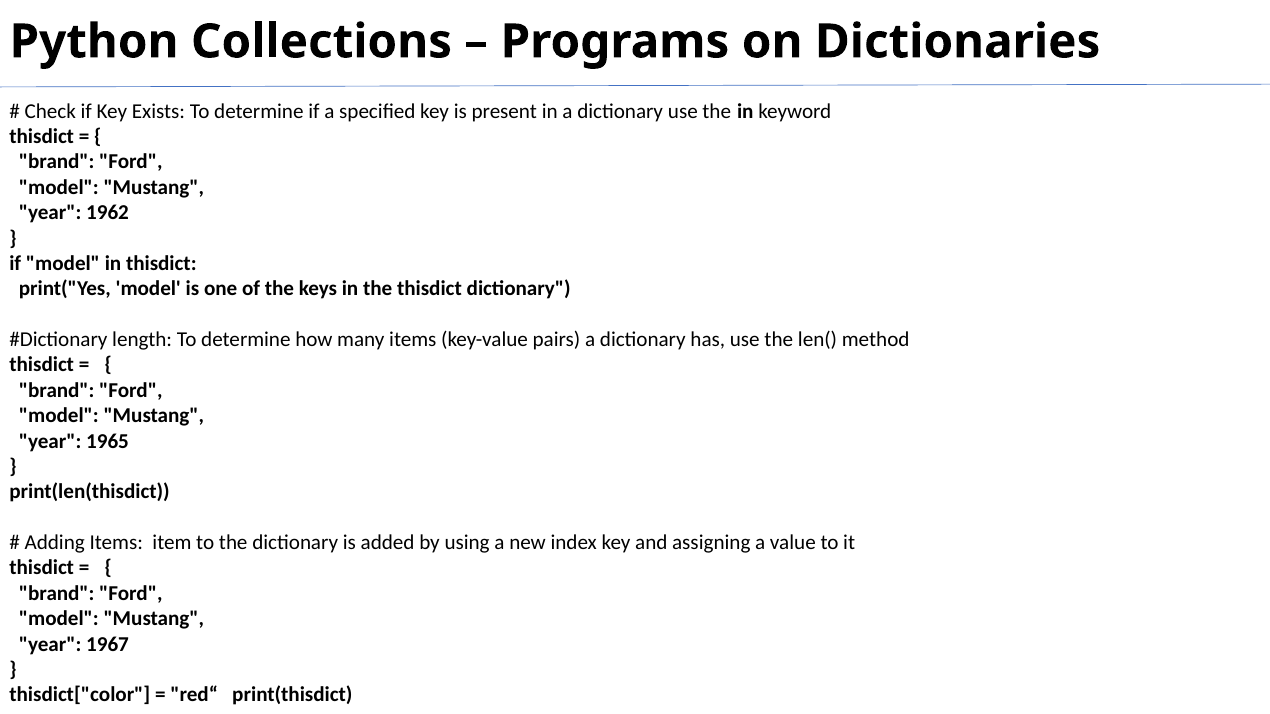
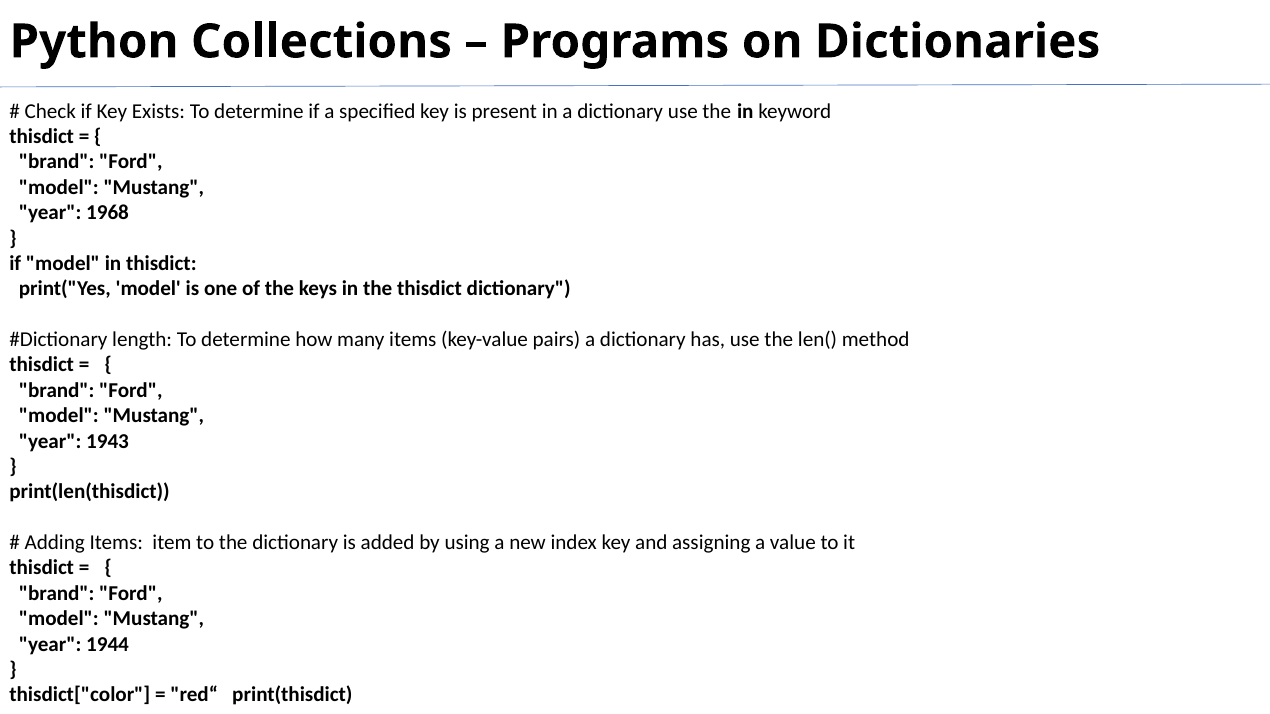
1962: 1962 -> 1968 (108, 213)
1965: 1965 -> 1943 (108, 441)
1967: 1967 -> 1944 (108, 644)
